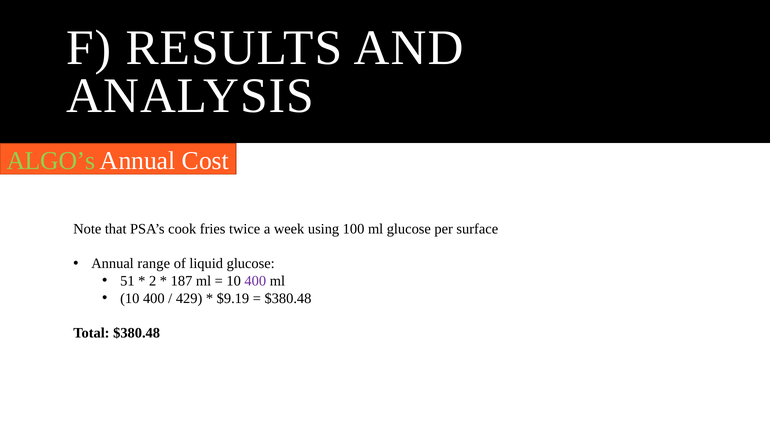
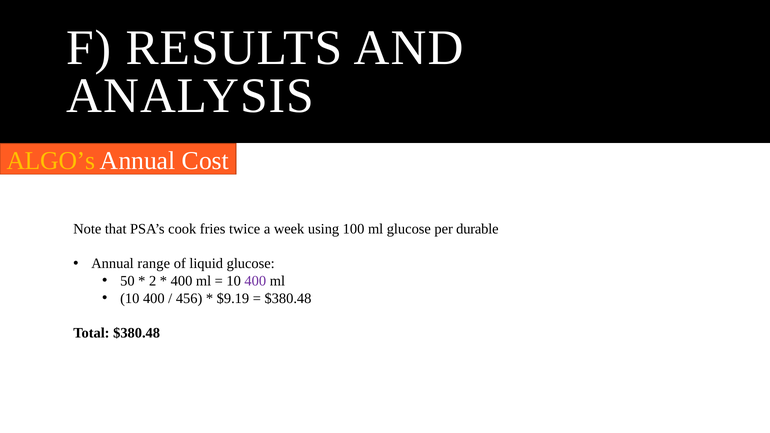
ALGO’s colour: light green -> yellow (51, 161)
surface: surface -> durable (477, 229)
51: 51 -> 50 (127, 281)
187: 187 -> 400 (182, 281)
429: 429 -> 456 (189, 298)
